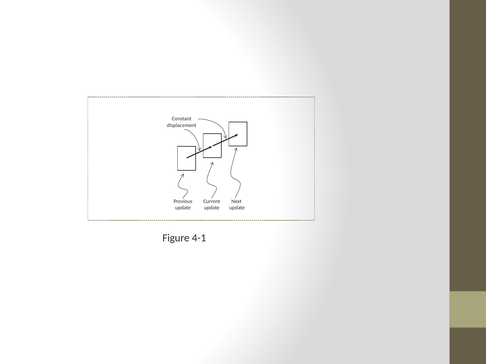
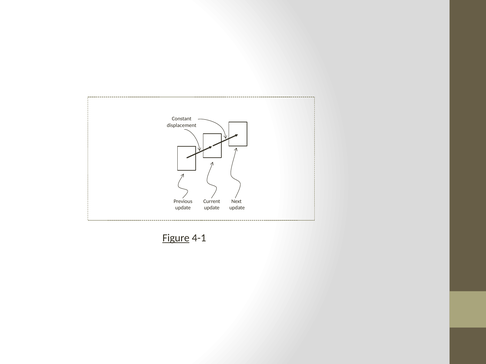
Figure underline: none -> present (176, 238)
